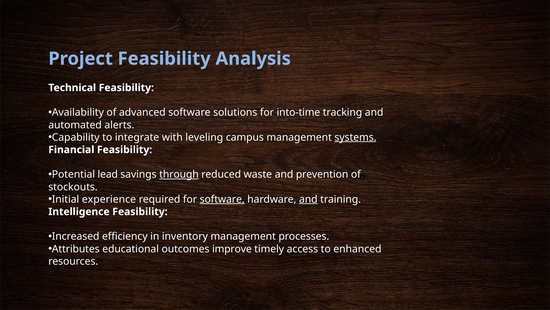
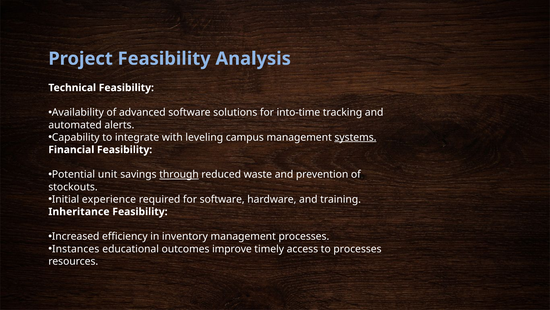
lead: lead -> unit (108, 174)
software underline: present -> none (222, 199)
and underline: present -> none (308, 199)
Intelligence: Intelligence -> Inheritance (79, 211)
Attributes: Attributes -> Instances (76, 248)
to enhanced: enhanced -> processes (357, 248)
